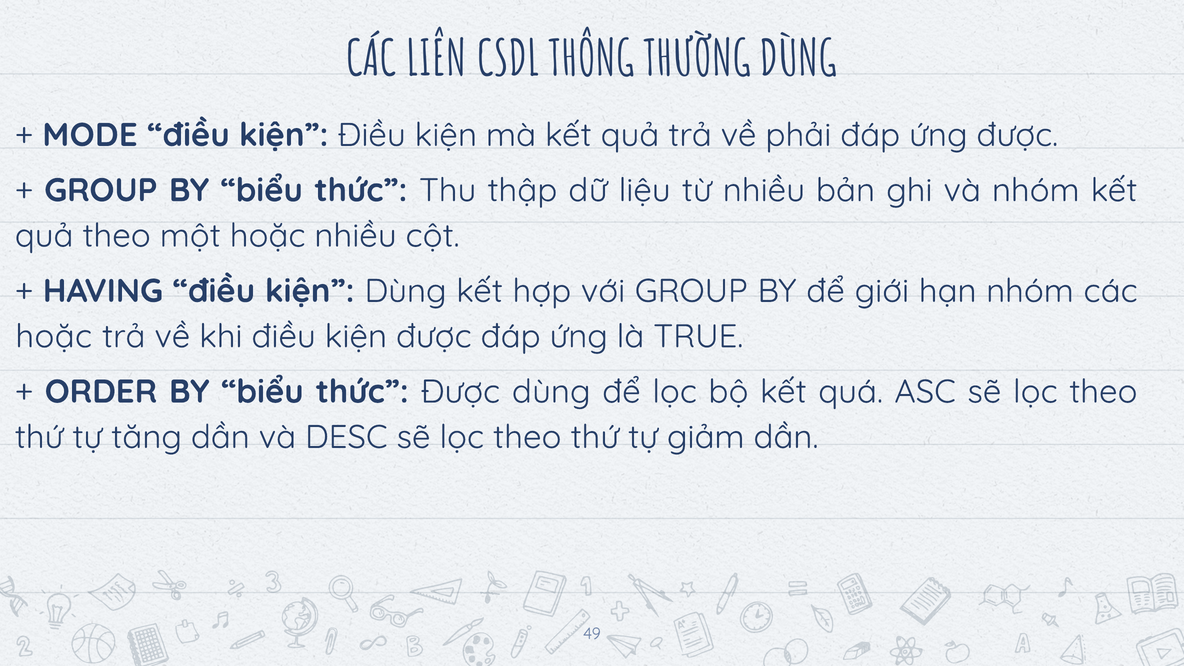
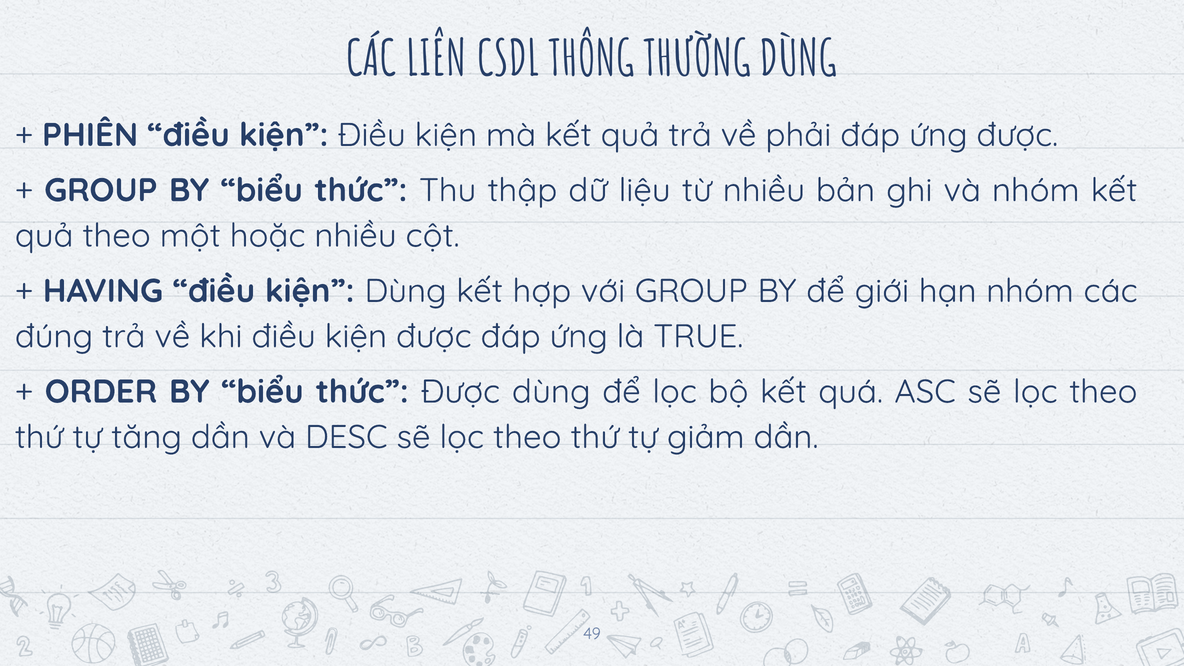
MODE: MODE -> PHIÊN (90, 135)
hoặc: hoặc -> đúng (54, 336)
